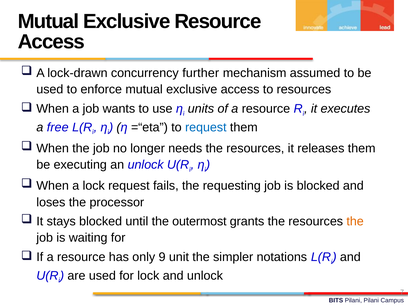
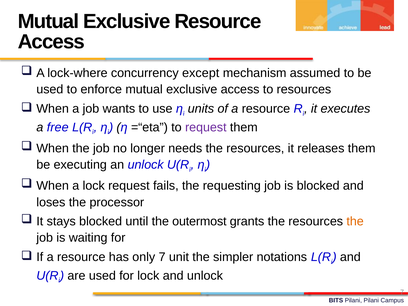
lock-drawn: lock-drawn -> lock-where (77, 73)
further: further -> except (201, 73)
request colour: blue -> purple (206, 127)
only 9: 9 -> 7 (162, 257)
